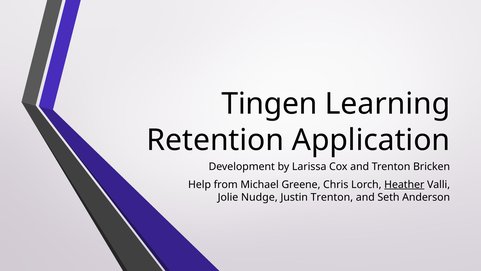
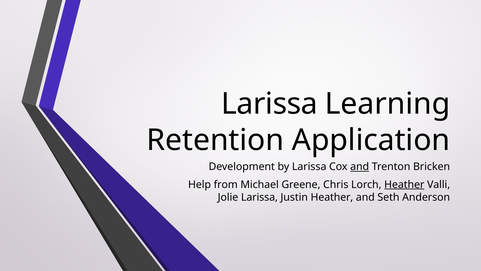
Tingen: Tingen -> Larissa (269, 104)
and underline: none -> present (360, 167)
Jolie Nudge: Nudge -> Larissa (259, 197)
Justin Trenton: Trenton -> Heather (332, 197)
